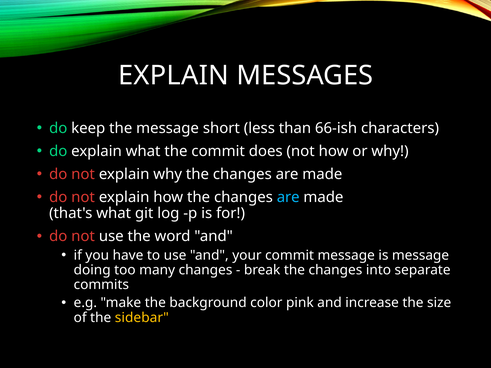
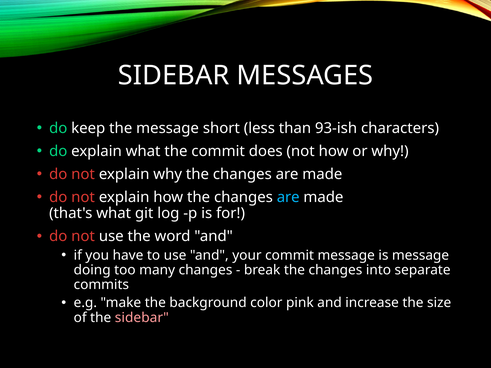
EXPLAIN: EXPLAIN -> SIDEBAR (174, 76)
66-ish: 66-ish -> 93-ish (336, 128)
sidebar colour: yellow -> pink (142, 318)
